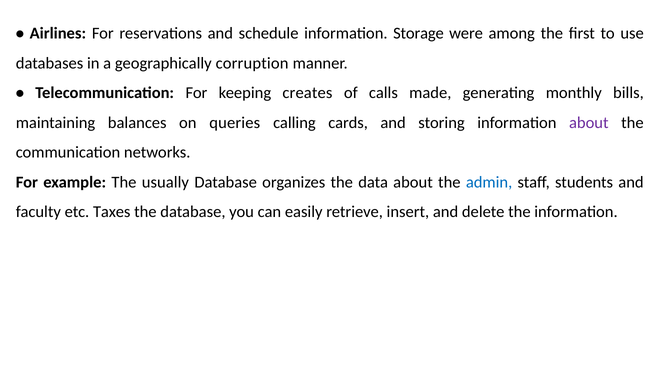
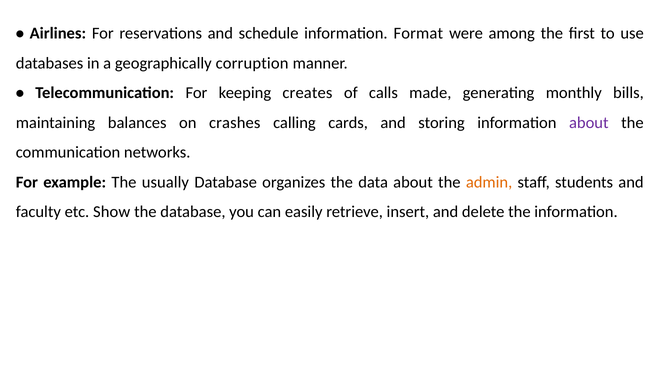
Storage: Storage -> Format (418, 33)
queries: queries -> crashes (235, 123)
admin colour: blue -> orange (489, 182)
Taxes: Taxes -> Show (112, 212)
